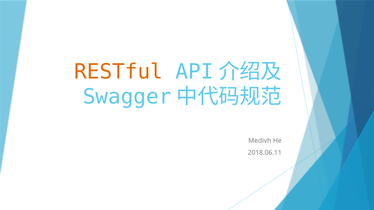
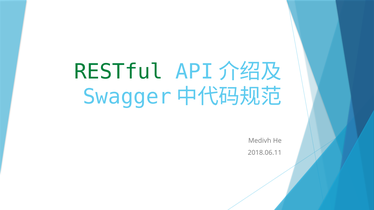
RESTful colour: orange -> green (119, 72)
